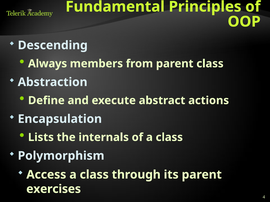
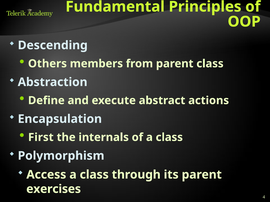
Always: Always -> Others (47, 64)
Lists: Lists -> First (41, 138)
